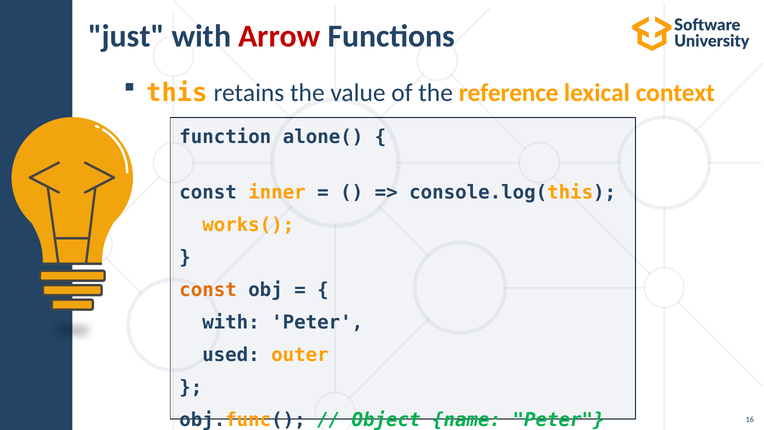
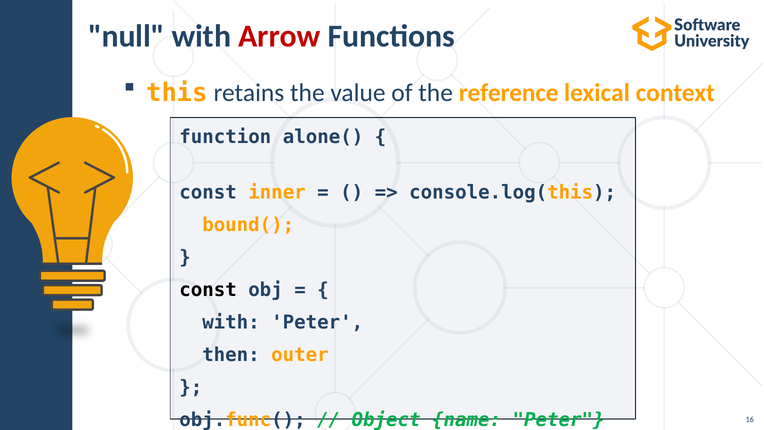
just: just -> null (126, 36)
works(: works( -> bound( (248, 225)
const colour: orange -> black (208, 290)
used: used -> then (231, 355)
